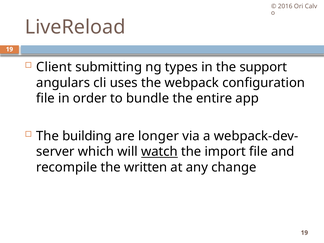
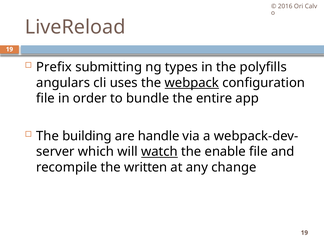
Client: Client -> Prefix (54, 67)
support: support -> polyfills (263, 67)
webpack underline: none -> present (192, 83)
longer: longer -> handle (159, 136)
import: import -> enable (225, 152)
